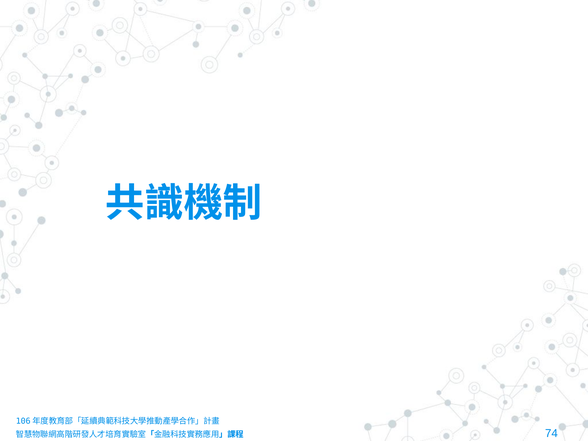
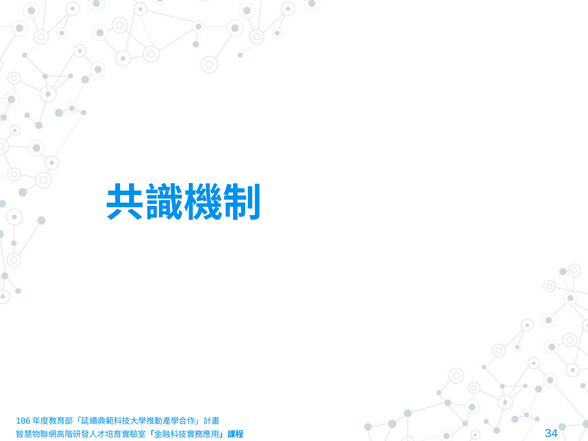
74: 74 -> 34 (551, 433)
